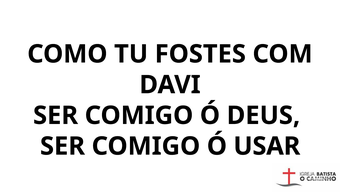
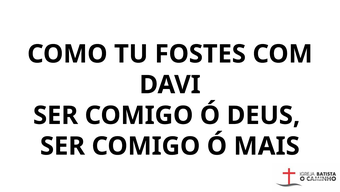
USAR: USAR -> MAIS (267, 146)
